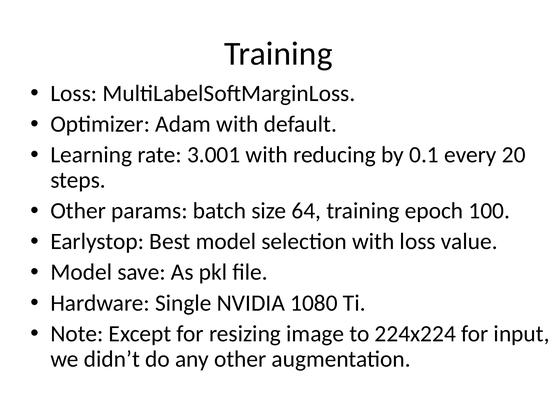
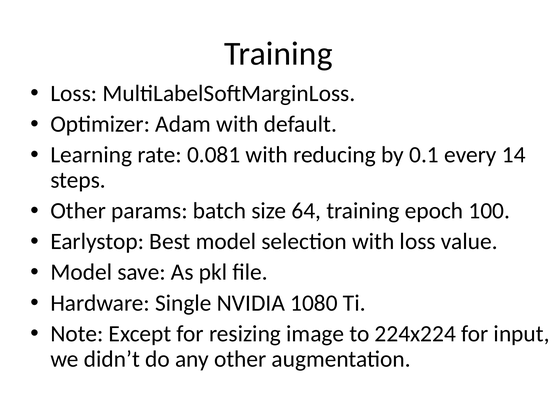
3.001: 3.001 -> 0.081 (214, 155)
20: 20 -> 14 (514, 155)
